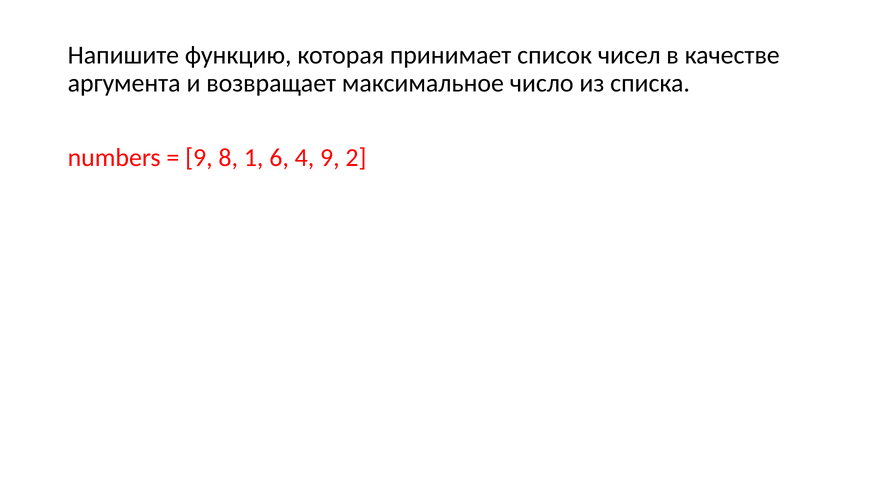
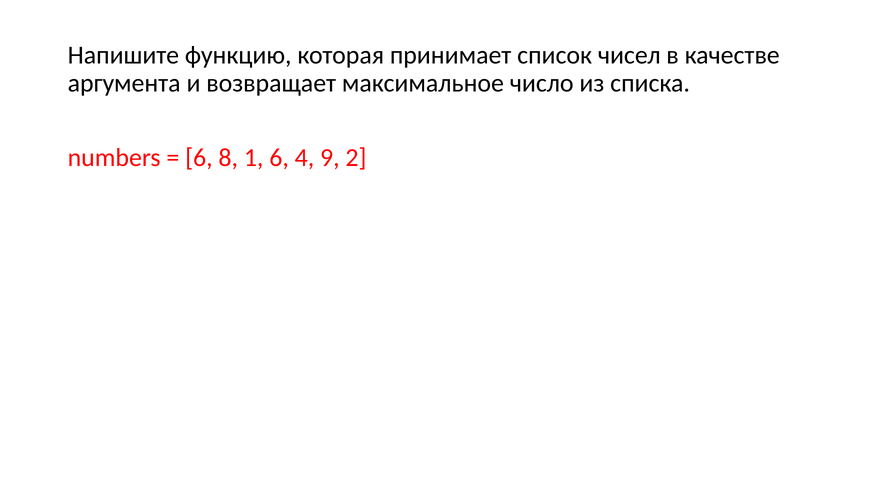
9: 9 -> 6 (199, 158)
